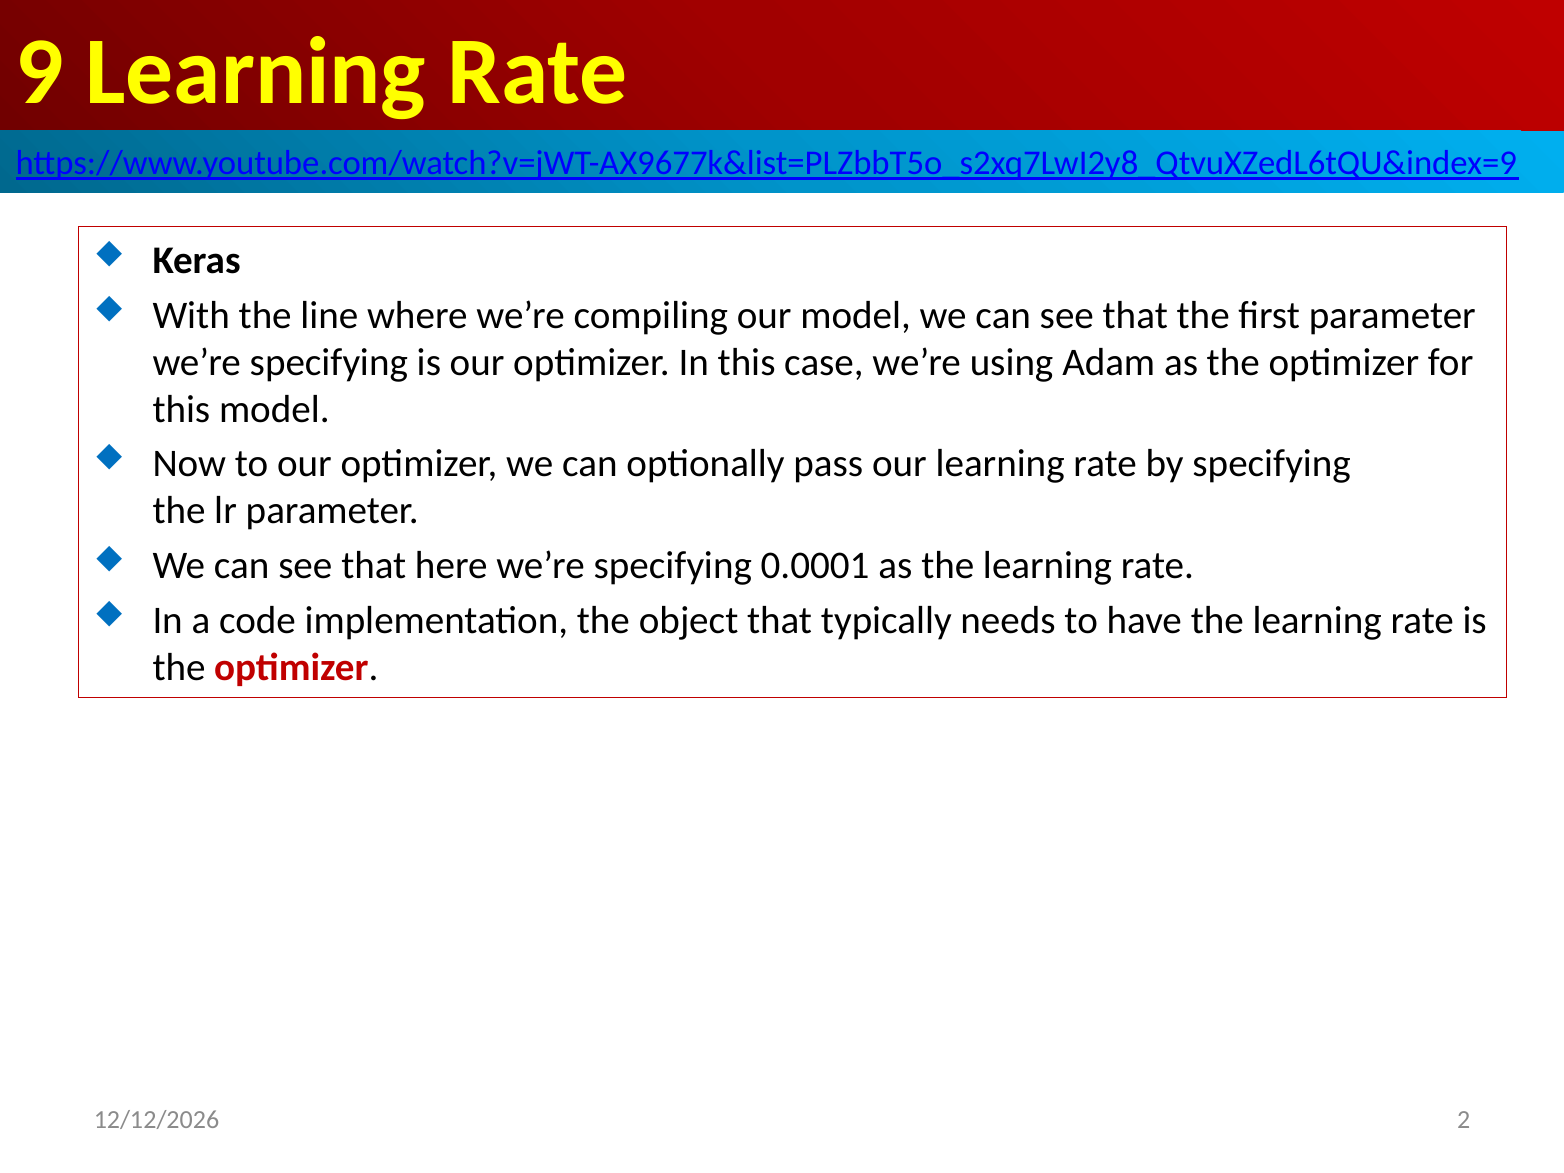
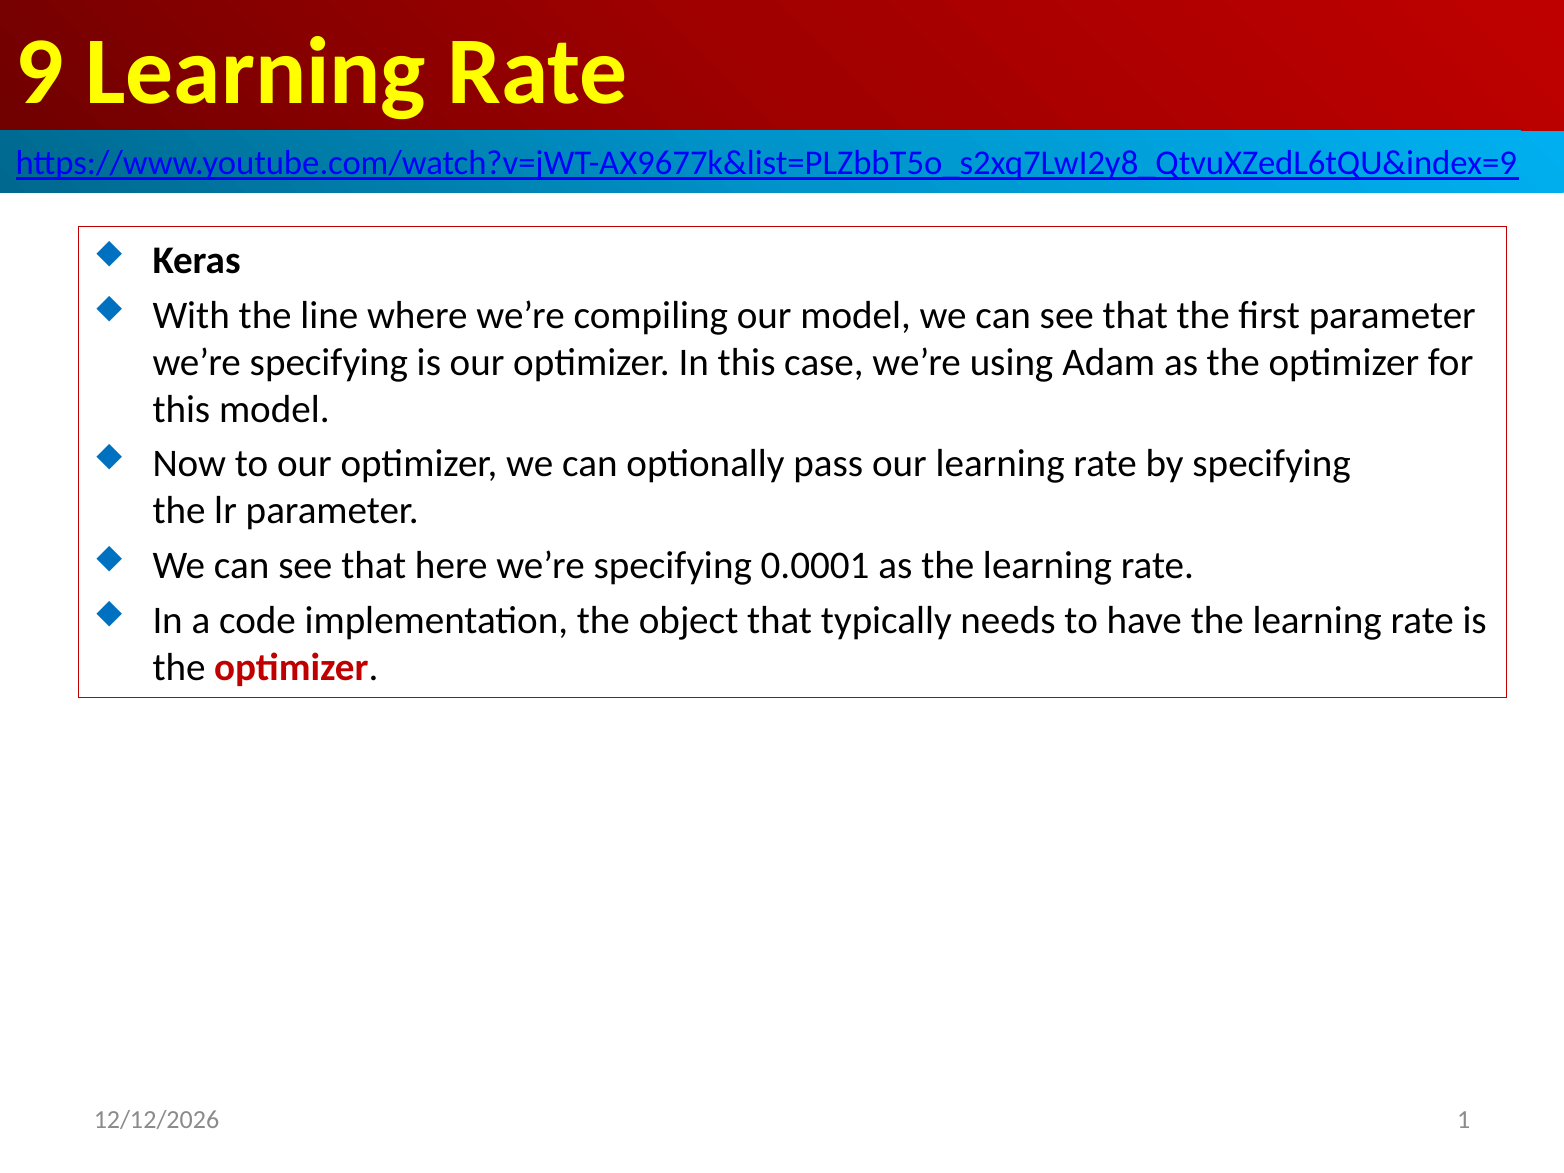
2: 2 -> 1 (1464, 1120)
